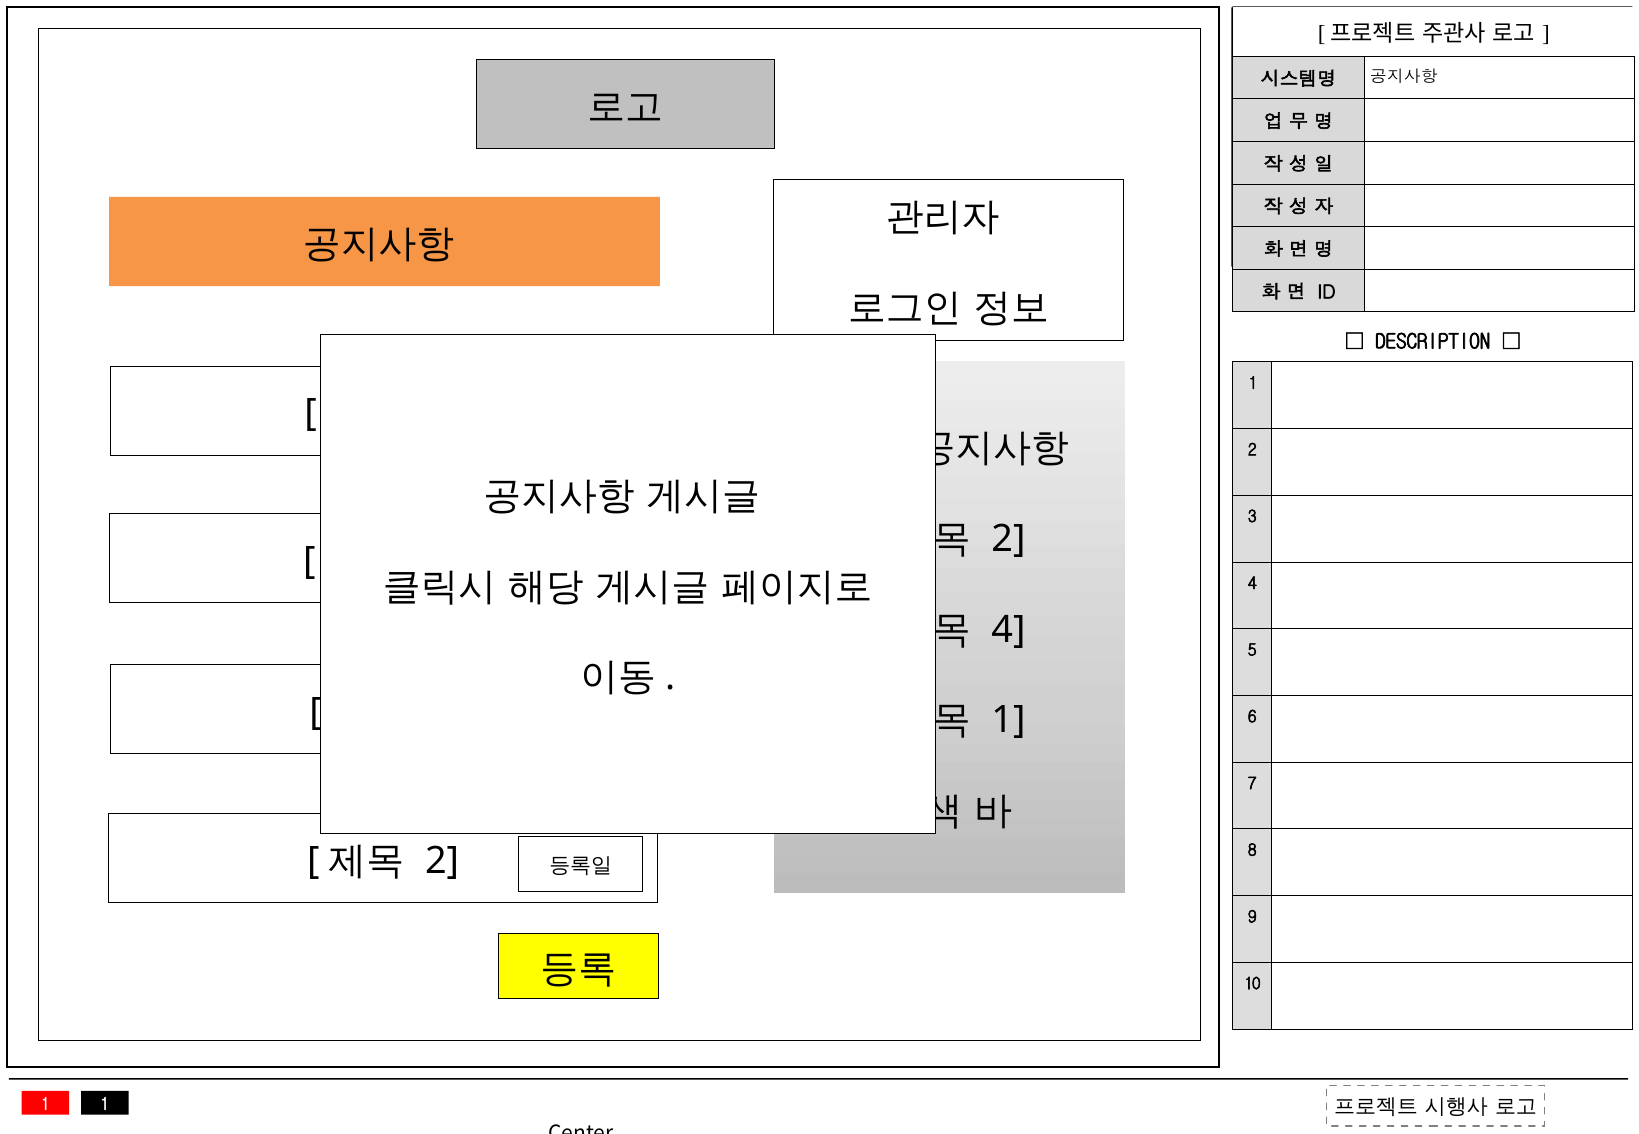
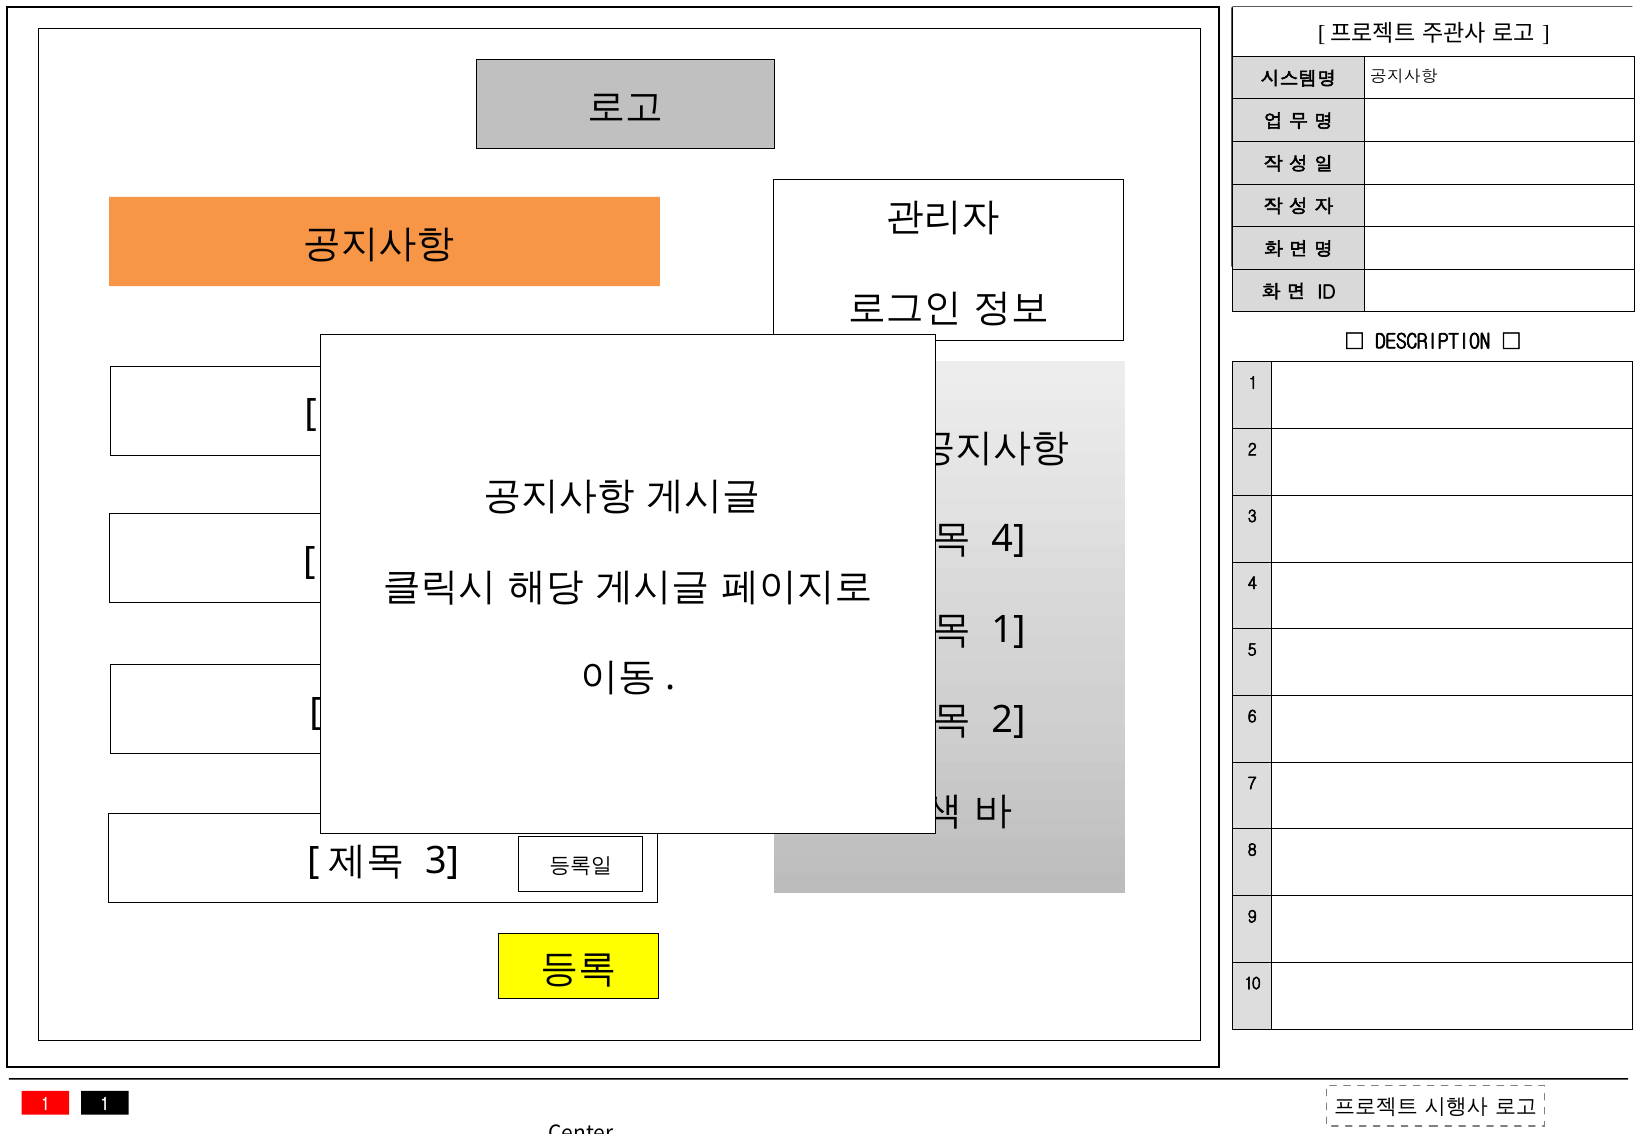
2: 2 -> 4 (1008, 539)
4: 4 -> 1 (1008, 630)
1: 1 -> 2 (1008, 721)
2: 2 -> 3 (442, 861)
